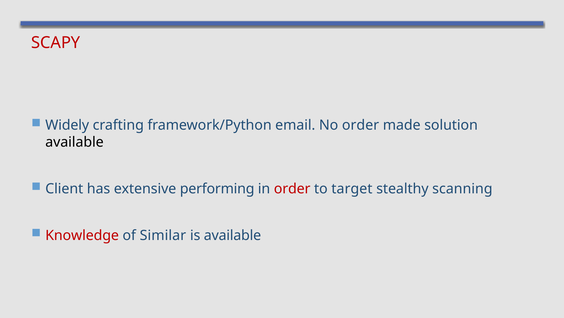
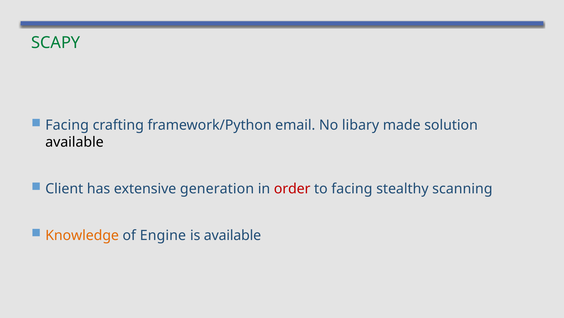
SCAPY colour: red -> green (56, 43)
Widely: Widely -> Facing (67, 125)
No order: order -> libary (361, 125)
performing: performing -> generation (217, 188)
to target: target -> facing (352, 188)
Knowledge colour: red -> orange (82, 235)
Similar: Similar -> Engine (163, 235)
